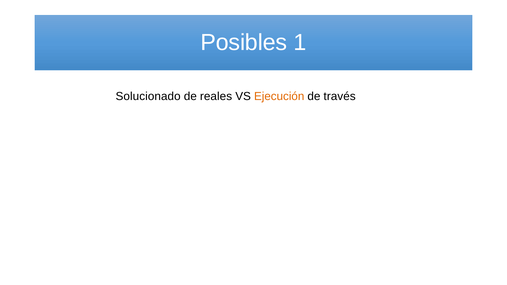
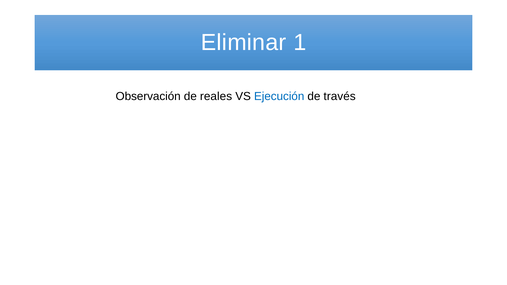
Posibles: Posibles -> Eliminar (244, 43)
Solucionado: Solucionado -> Observación (148, 96)
Ejecución colour: orange -> blue (279, 96)
